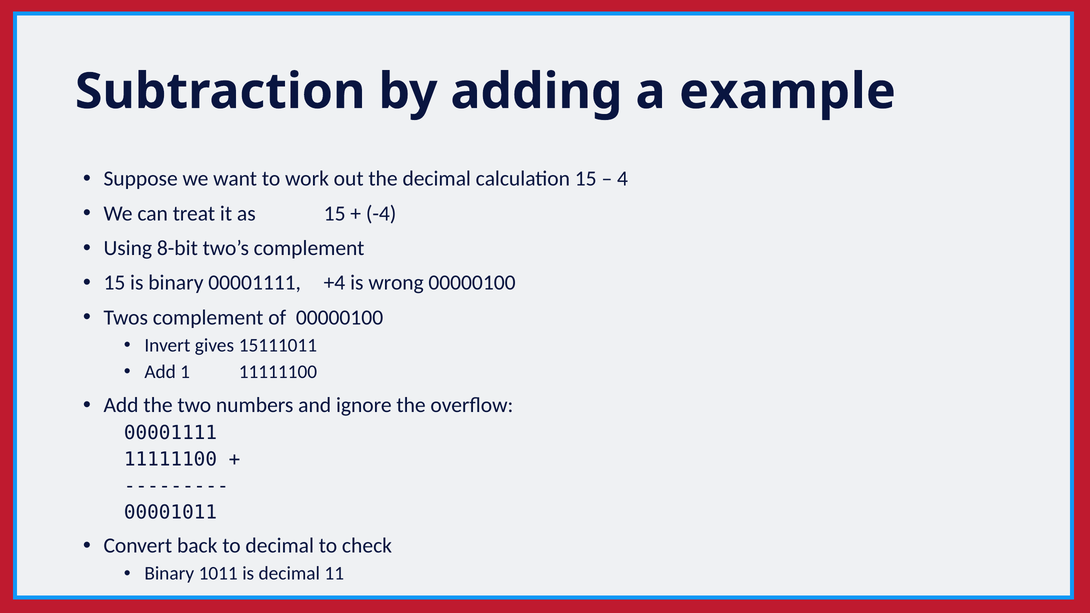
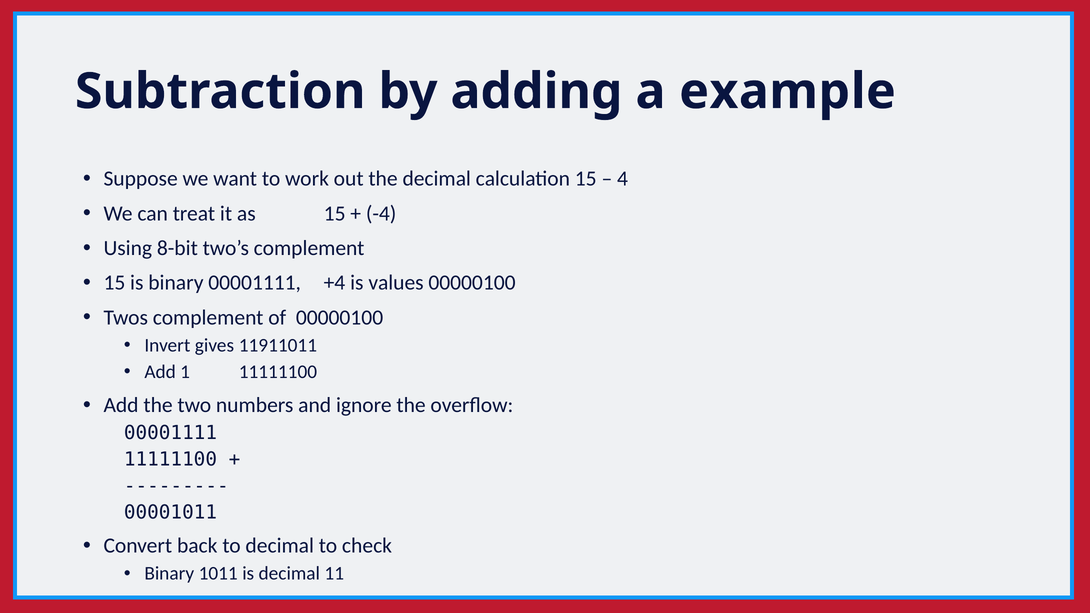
wrong: wrong -> values (396, 283)
15111011: 15111011 -> 11911011 (278, 345)
